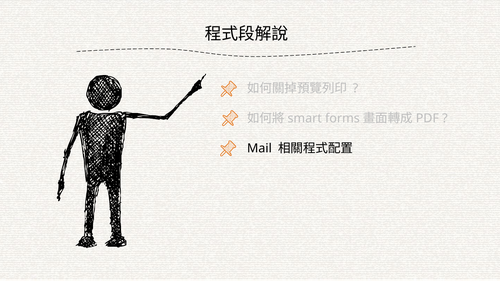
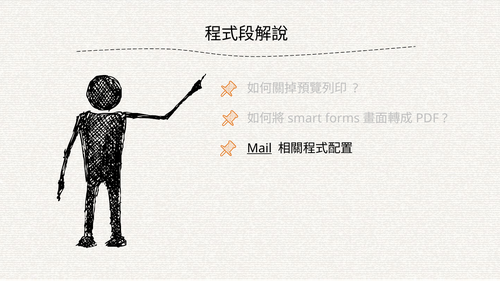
Mail underline: none -> present (259, 148)
